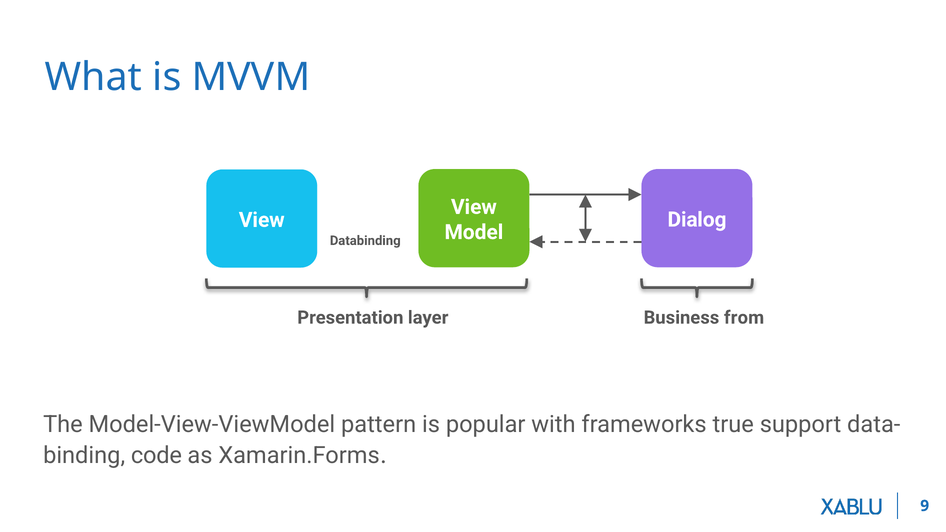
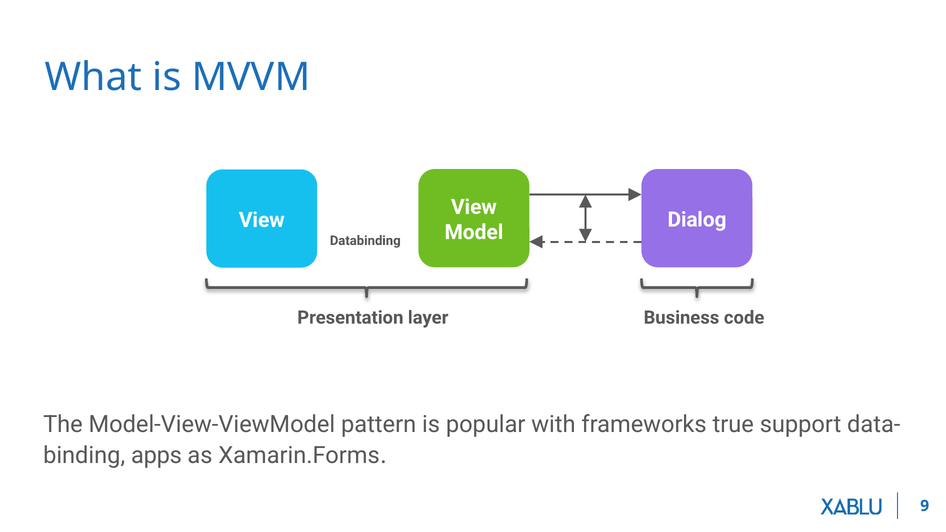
from: from -> code (744, 318)
code: code -> apps (156, 456)
